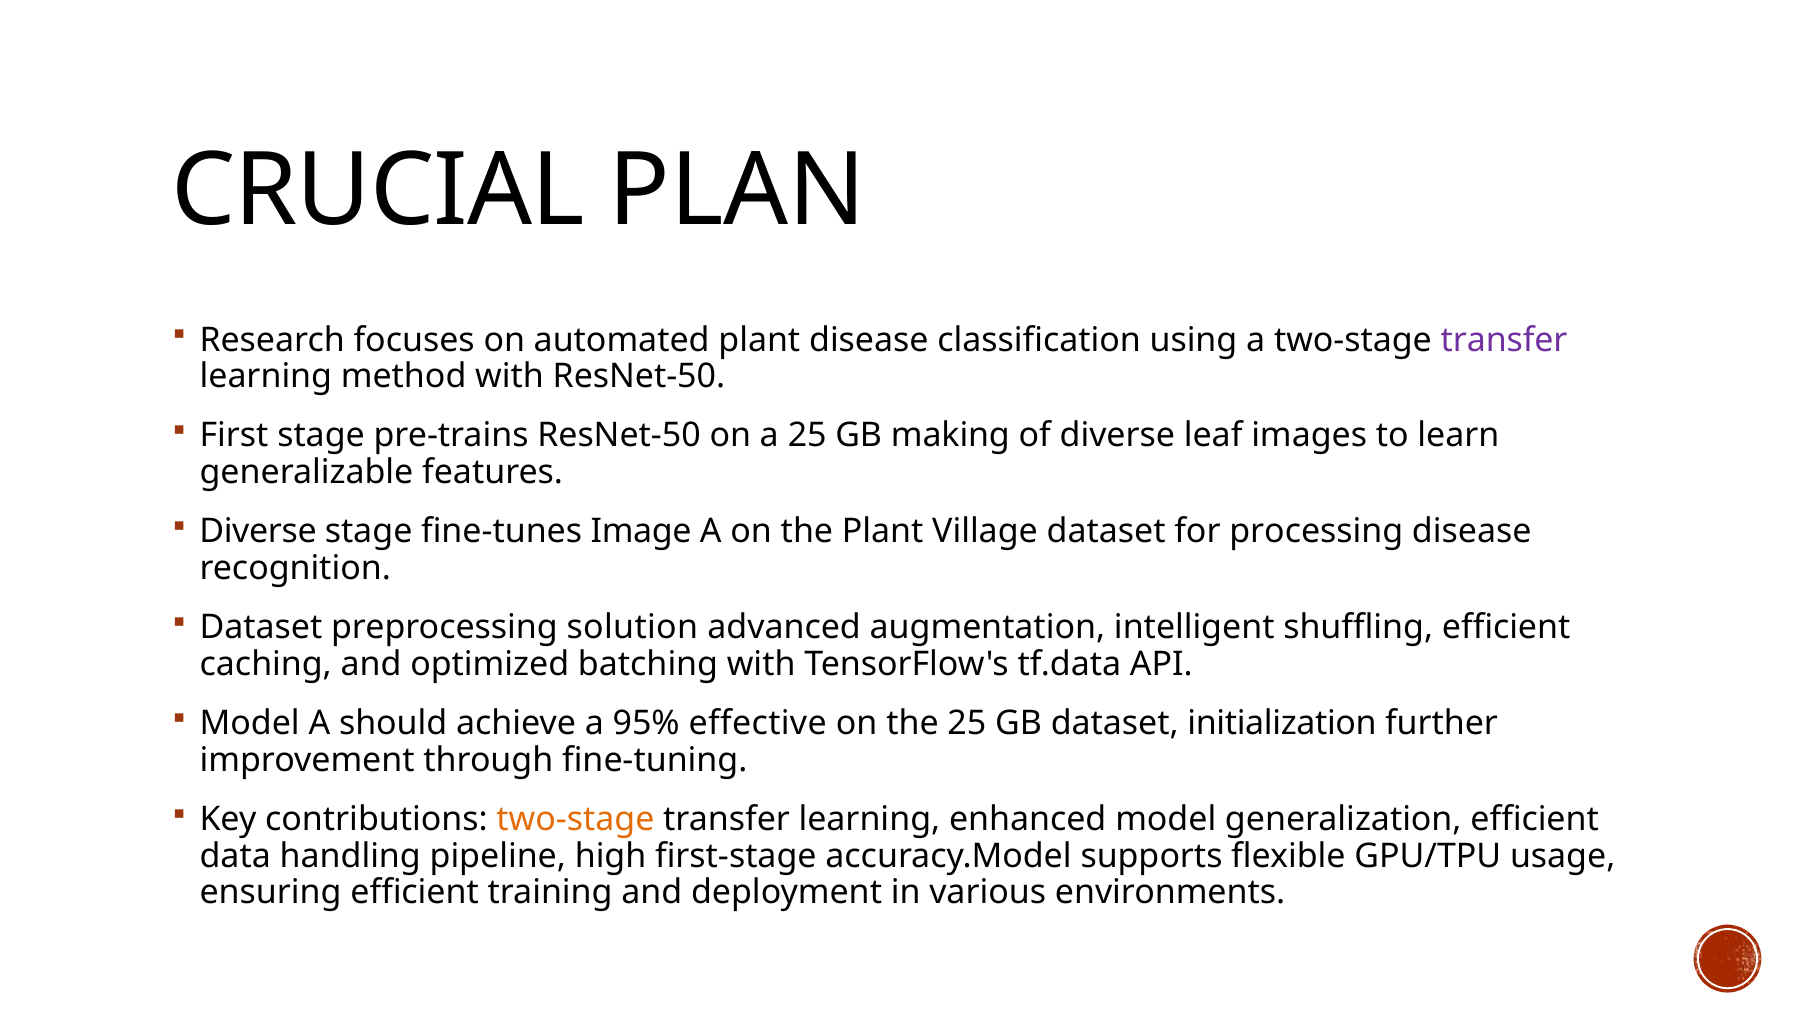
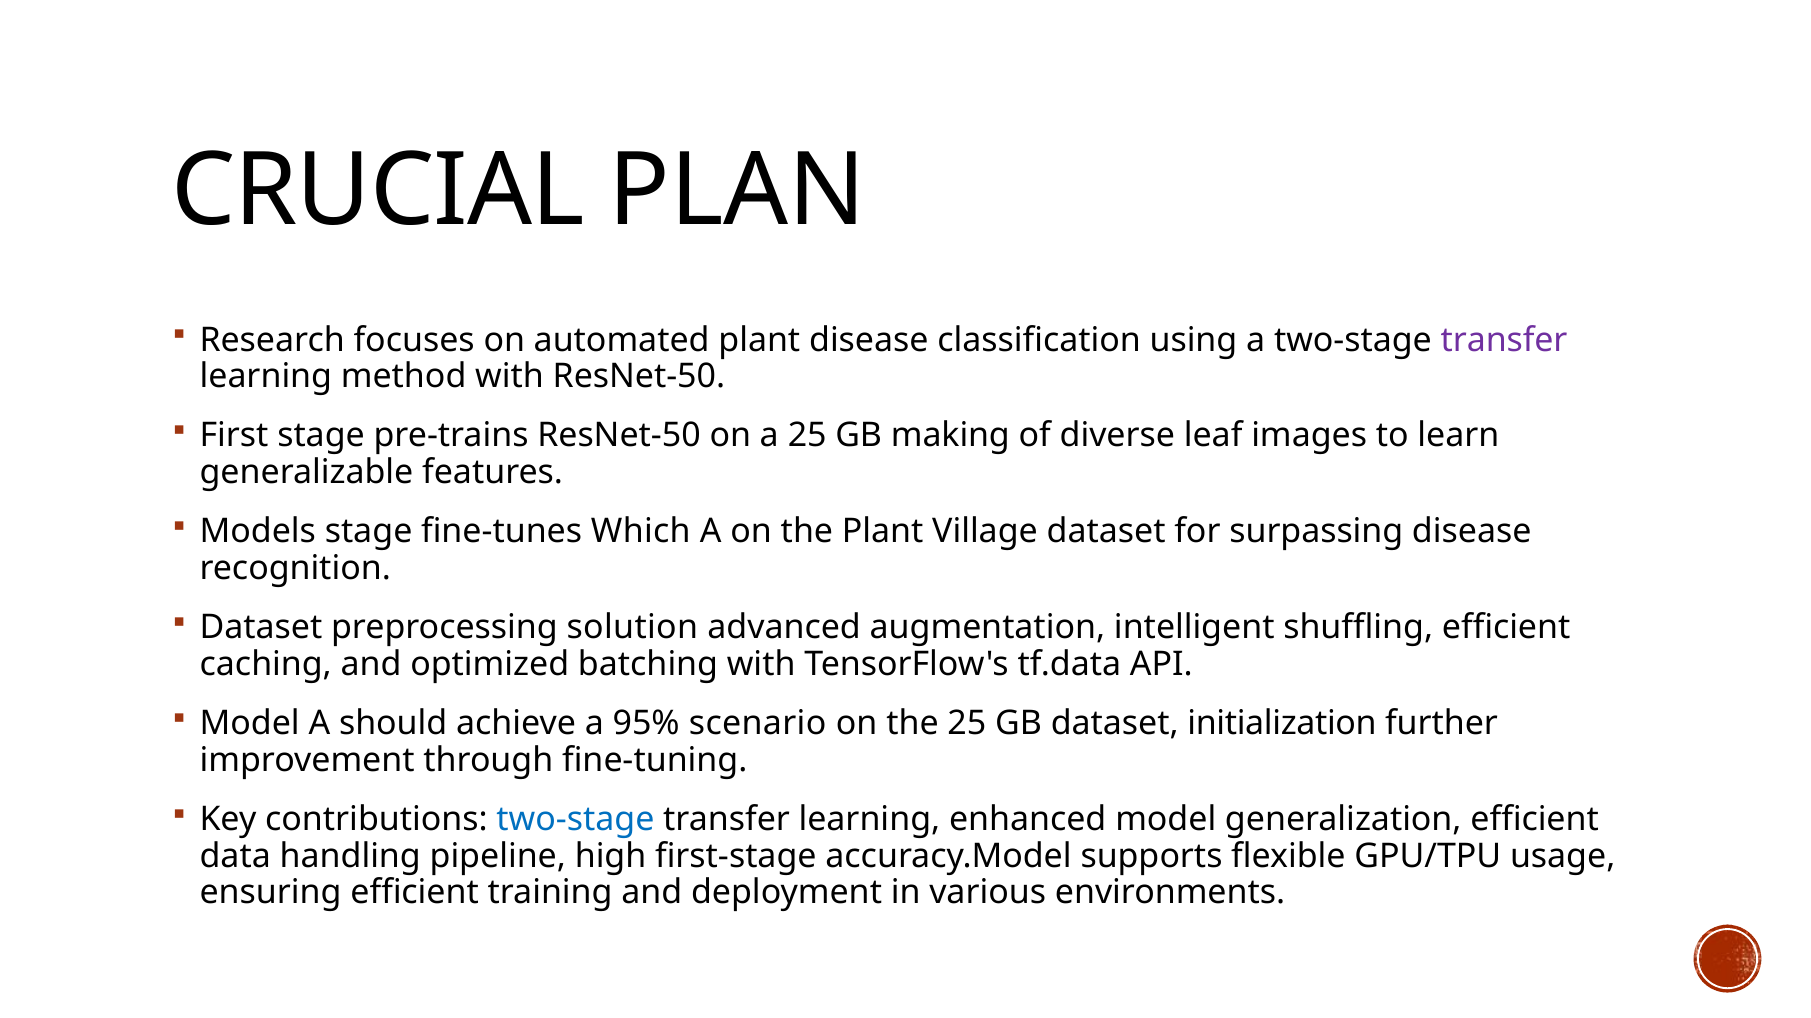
Diverse: Diverse -> Models (258, 532)
Image: Image -> Which (641, 532)
processing: processing -> surpassing (1316, 532)
effective: effective -> scenario (758, 724)
two-stage colour: orange -> blue (575, 820)
